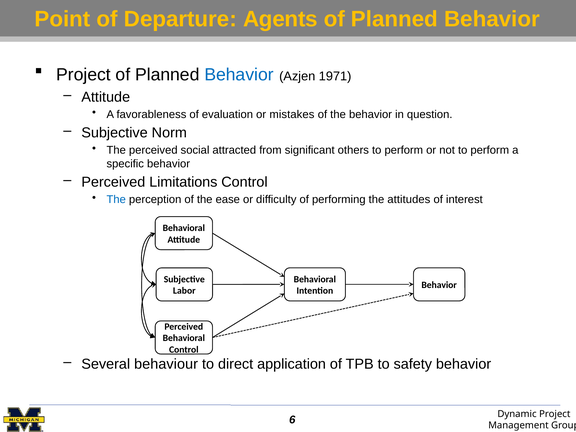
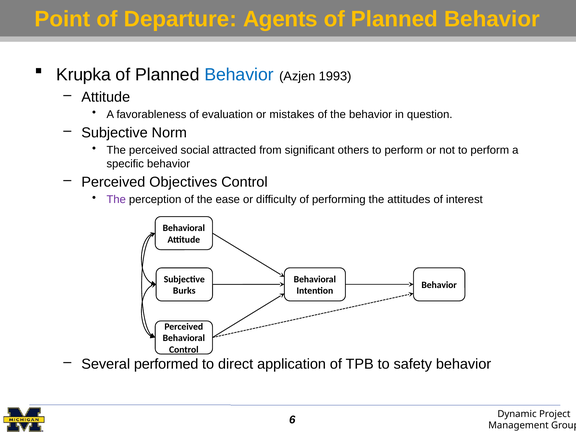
Project: Project -> Krupka (84, 75)
1971: 1971 -> 1993 (335, 76)
Limitations: Limitations -> Objectives (183, 182)
The colour: blue -> purple (116, 199)
Labor: Labor -> Burks (184, 291)
behaviour: behaviour -> performed (166, 364)
